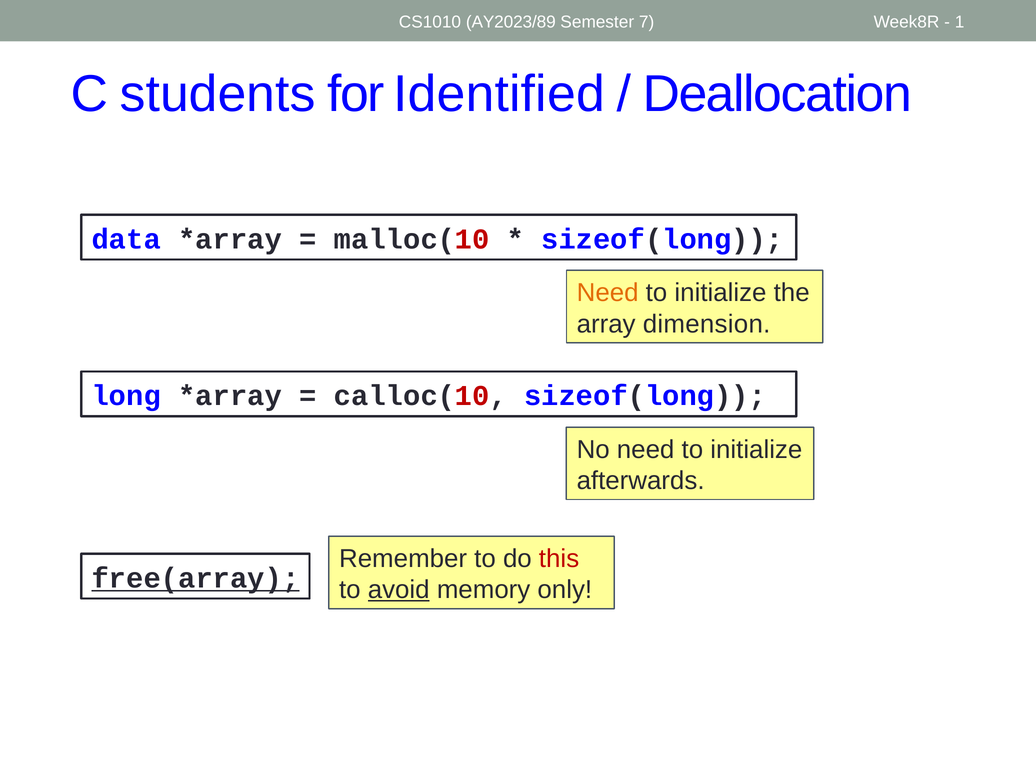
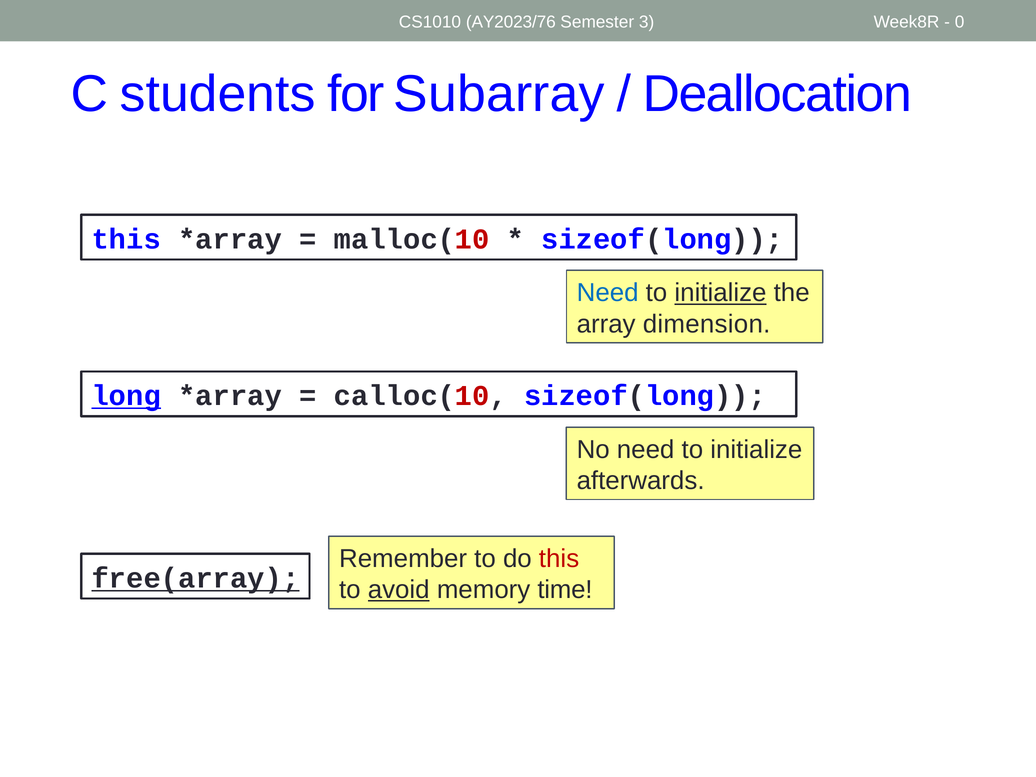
AY2023/89: AY2023/89 -> AY2023/76 (511, 22)
7: 7 -> 3 (647, 22)
1: 1 -> 0 (960, 22)
Identified: Identified -> Subarray (499, 94)
data: data -> this (126, 239)
Need colour: orange -> blue (608, 293)
initialize underline: none -> present (721, 293)
long underline: none -> present (126, 396)
only: only -> time (565, 590)
